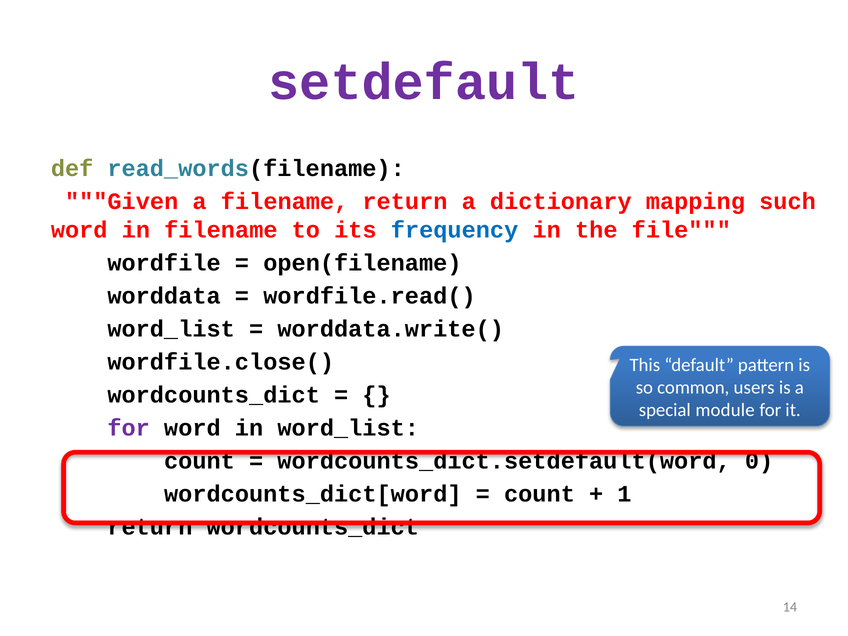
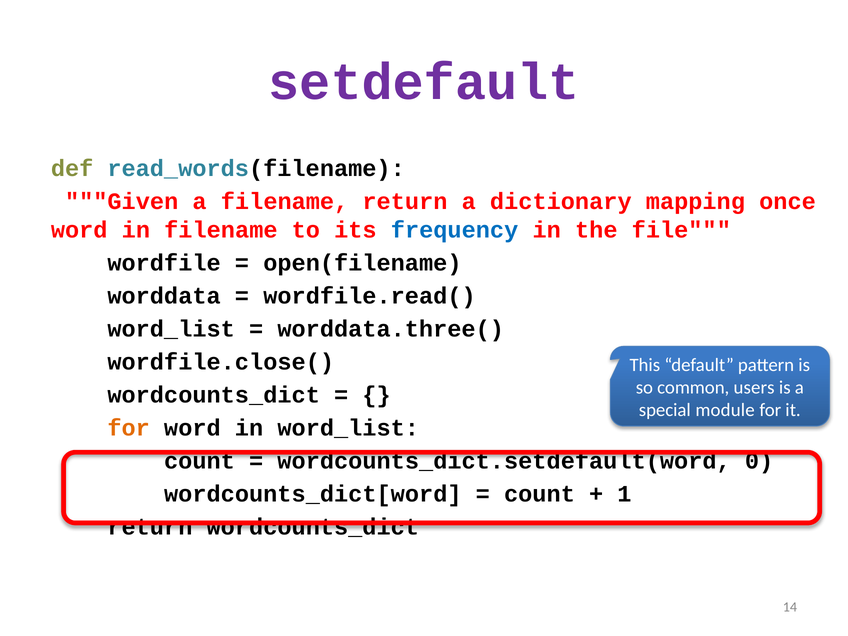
such: such -> once (788, 201)
worddata.write(: worddata.write( -> worddata.three( (391, 329)
for colour: purple -> orange (129, 428)
